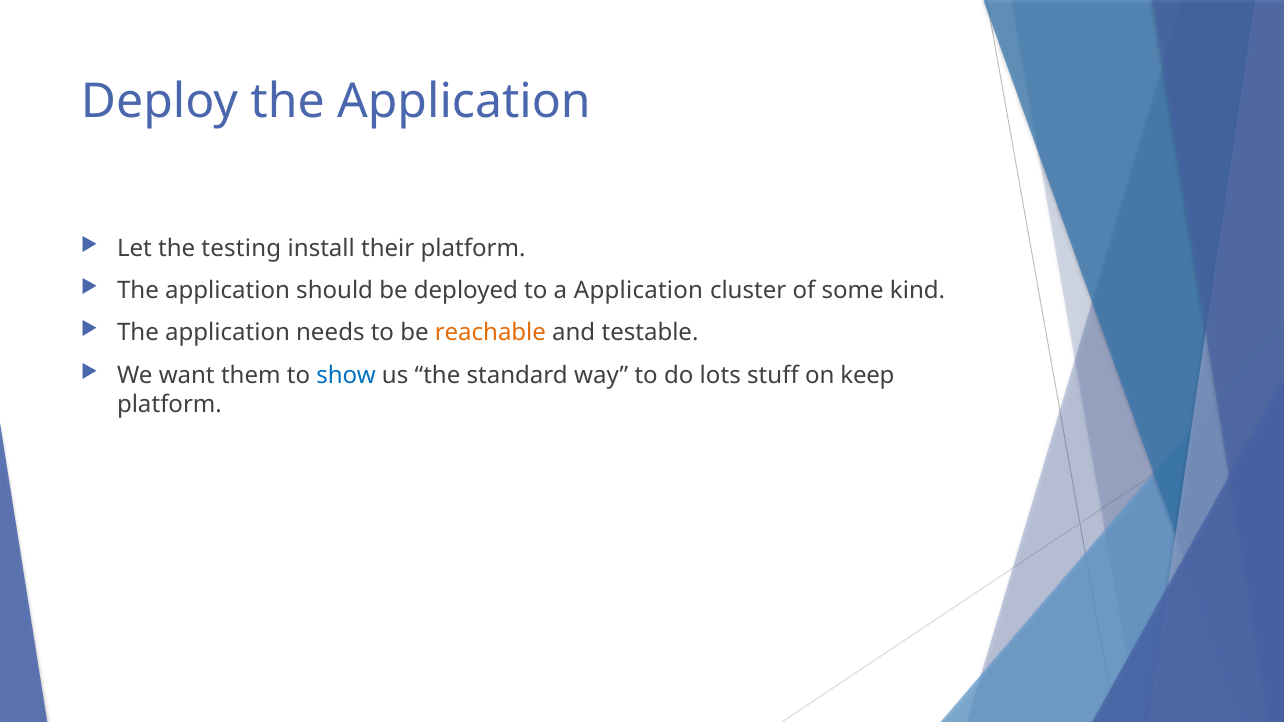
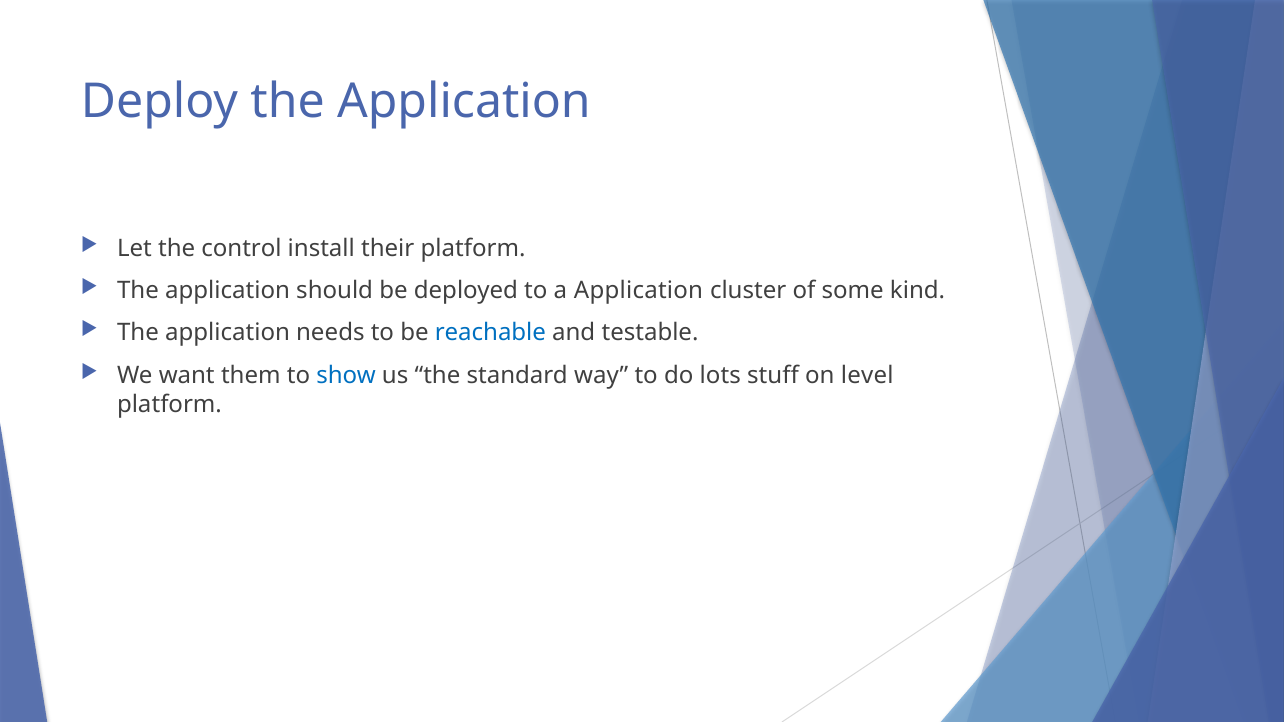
testing: testing -> control (242, 248)
reachable colour: orange -> blue (490, 333)
keep: keep -> level (867, 375)
